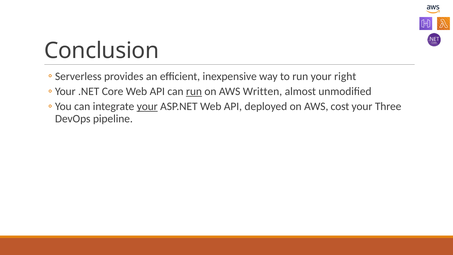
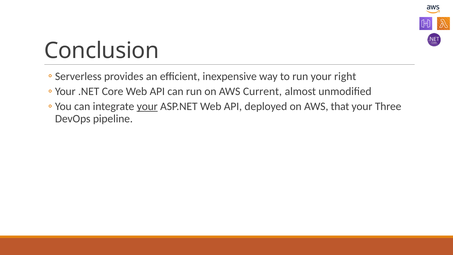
run underline: present -> none (194, 91)
Written: Written -> Current (262, 91)
cost: cost -> that (340, 106)
